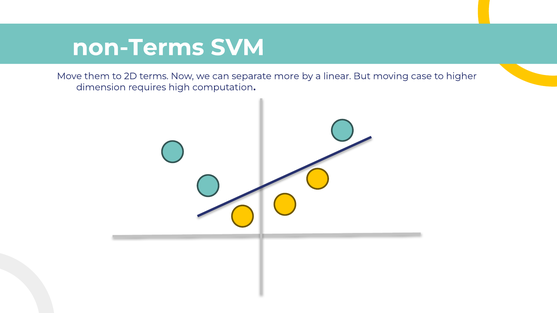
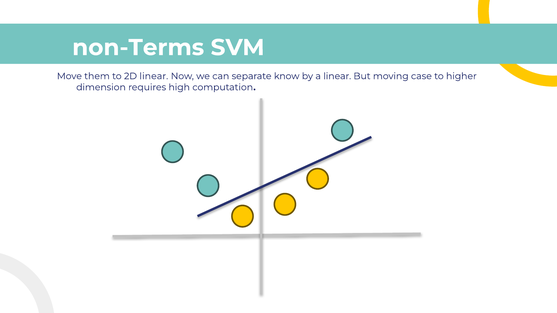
2D terms: terms -> linear (154, 76)
more: more -> know (287, 76)
